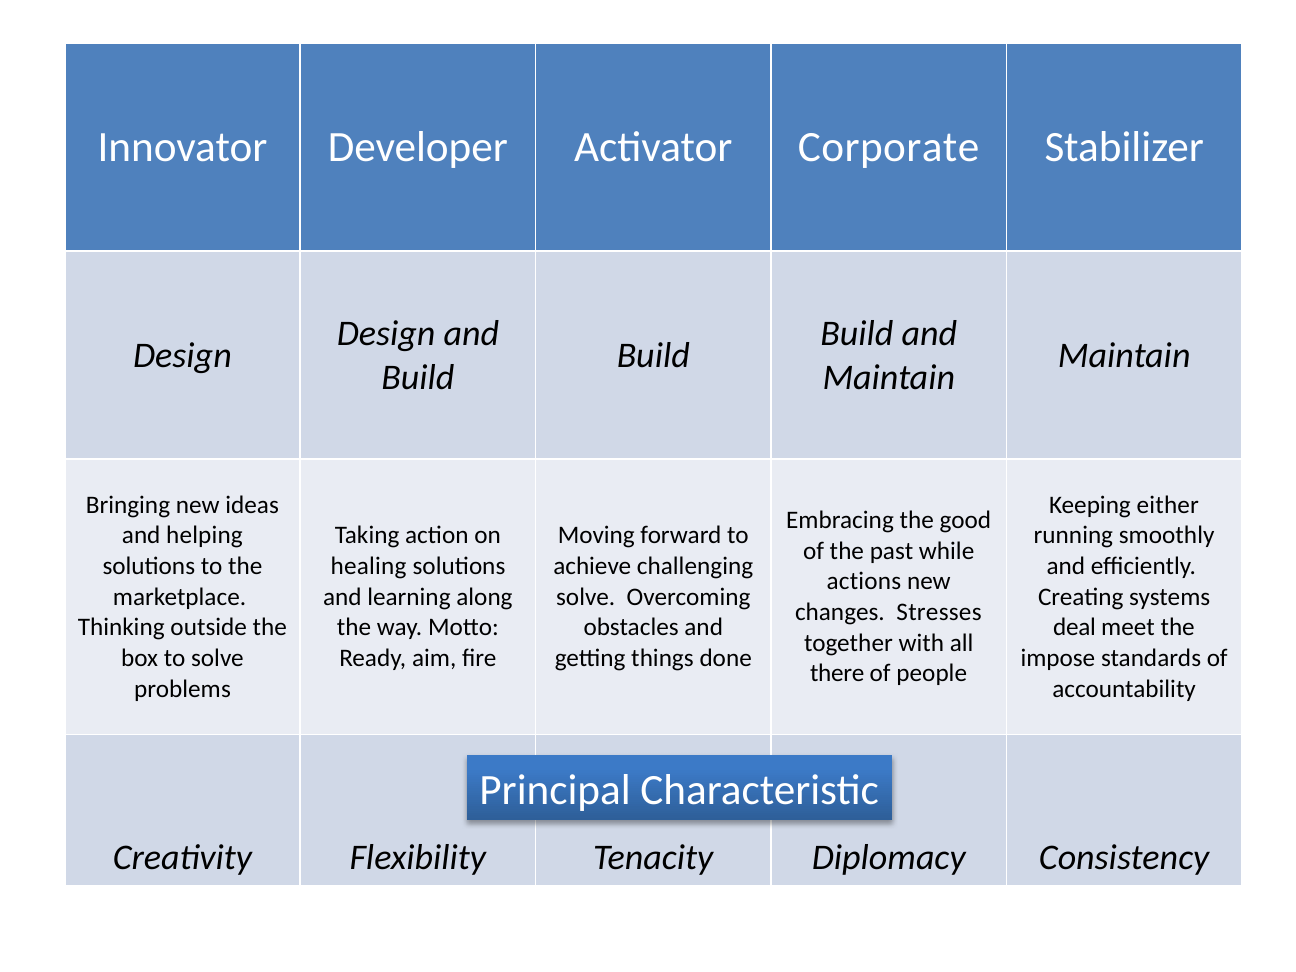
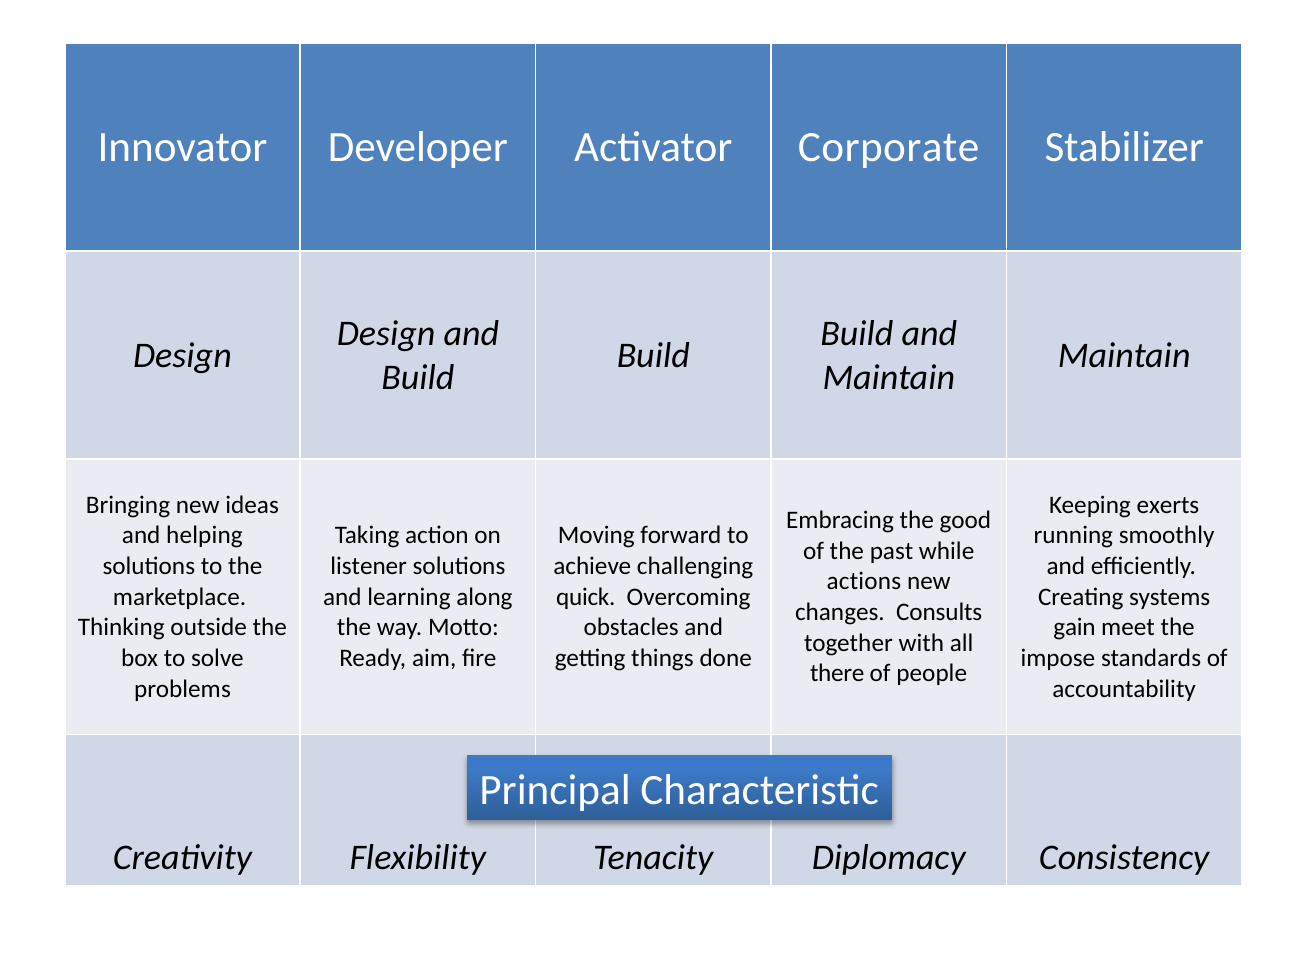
either: either -> exerts (1168, 505)
healing: healing -> listener (369, 566)
solve: solve -> quick (586, 597)
Stresses: Stresses -> Consults (939, 612)
deal: deal -> gain (1075, 628)
